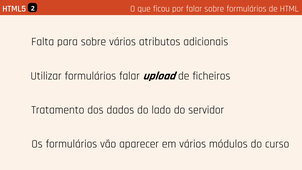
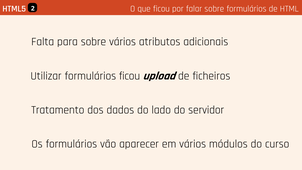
formulários falar: falar -> ficou (129, 76)
